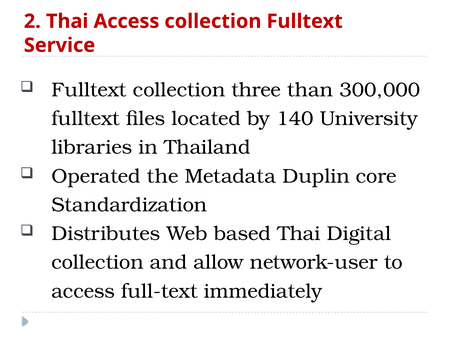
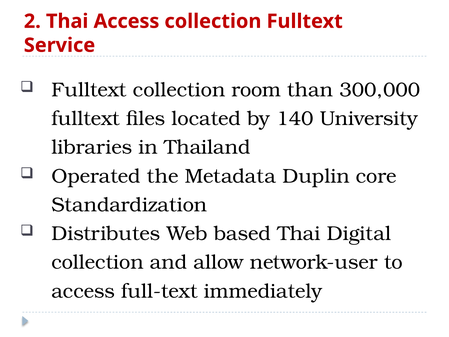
three: three -> room (256, 90)
